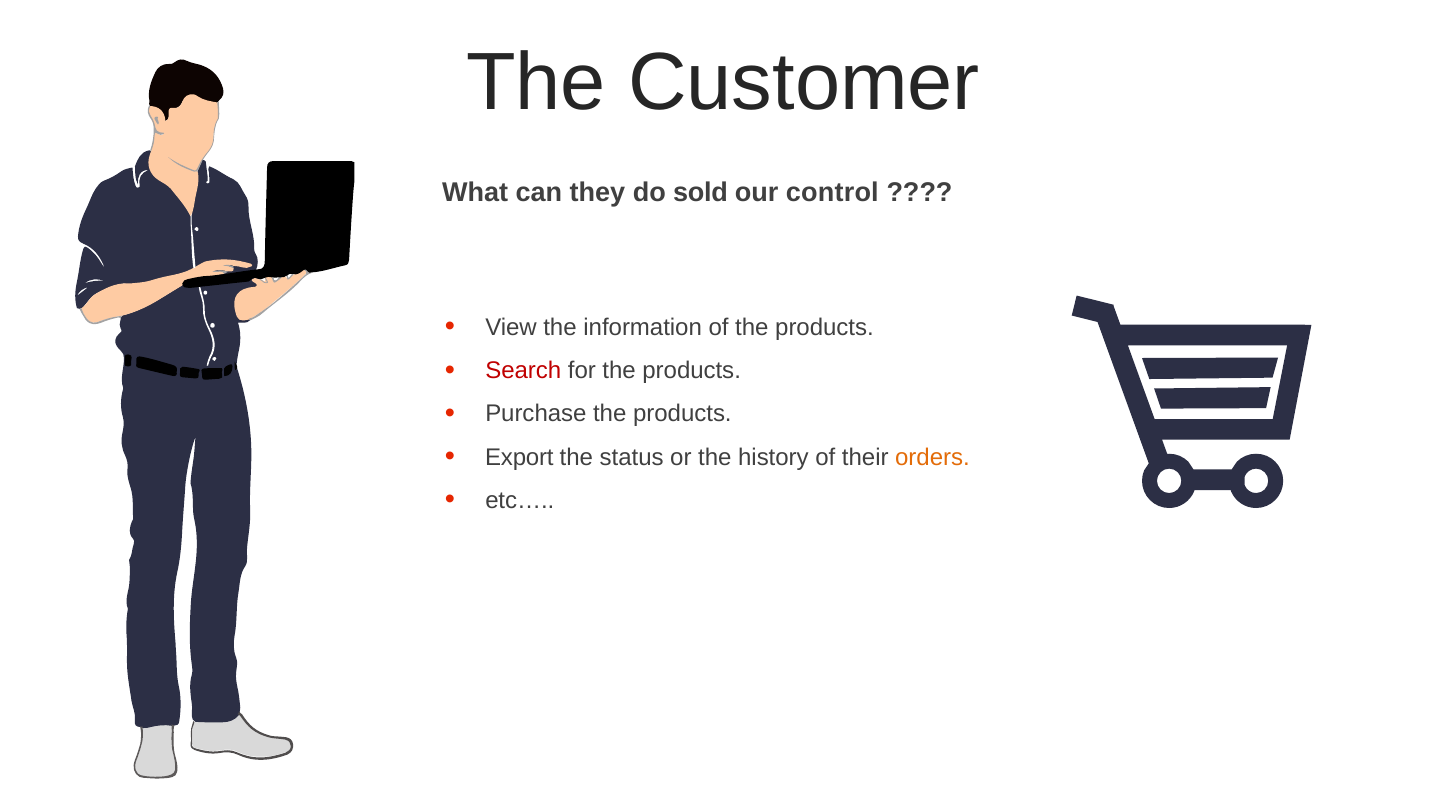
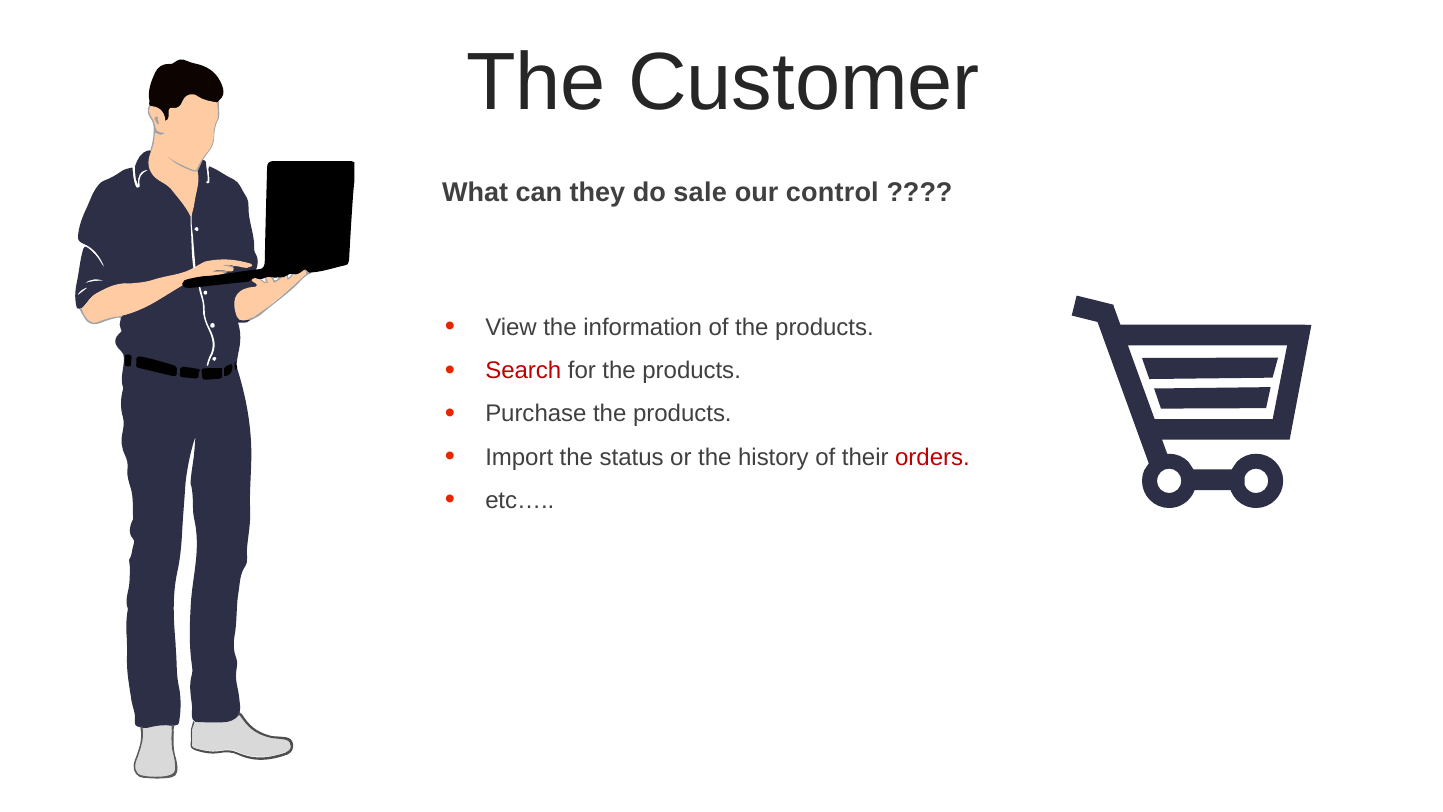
sold: sold -> sale (700, 193)
Export: Export -> Import (519, 457)
orders colour: orange -> red (932, 457)
